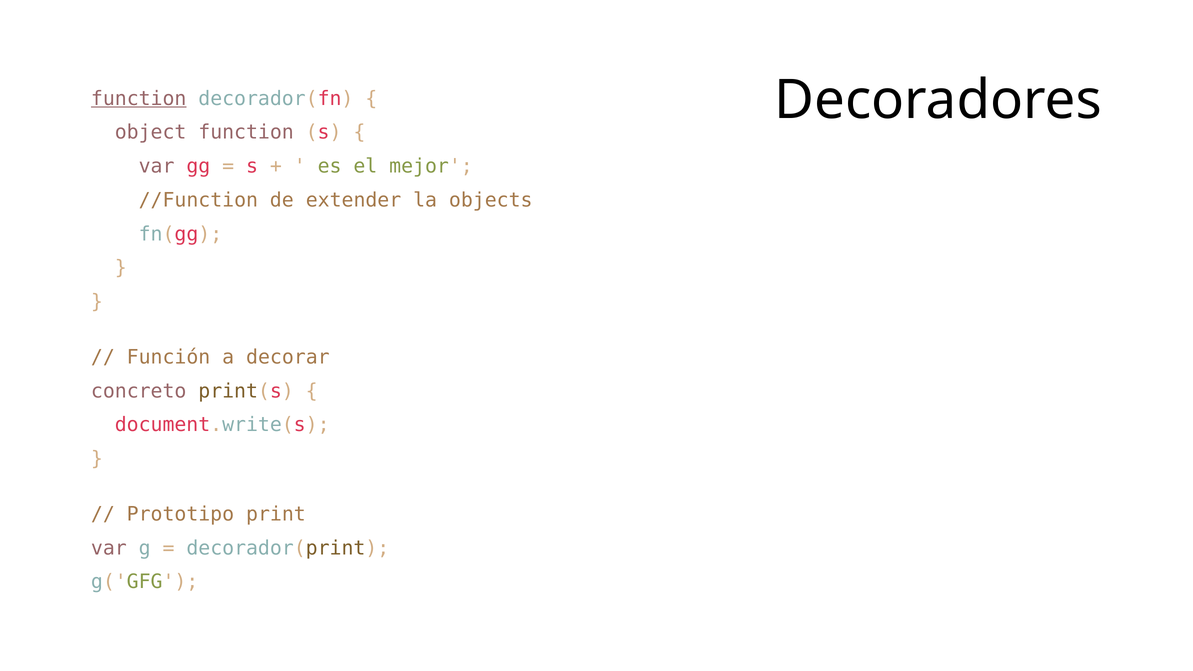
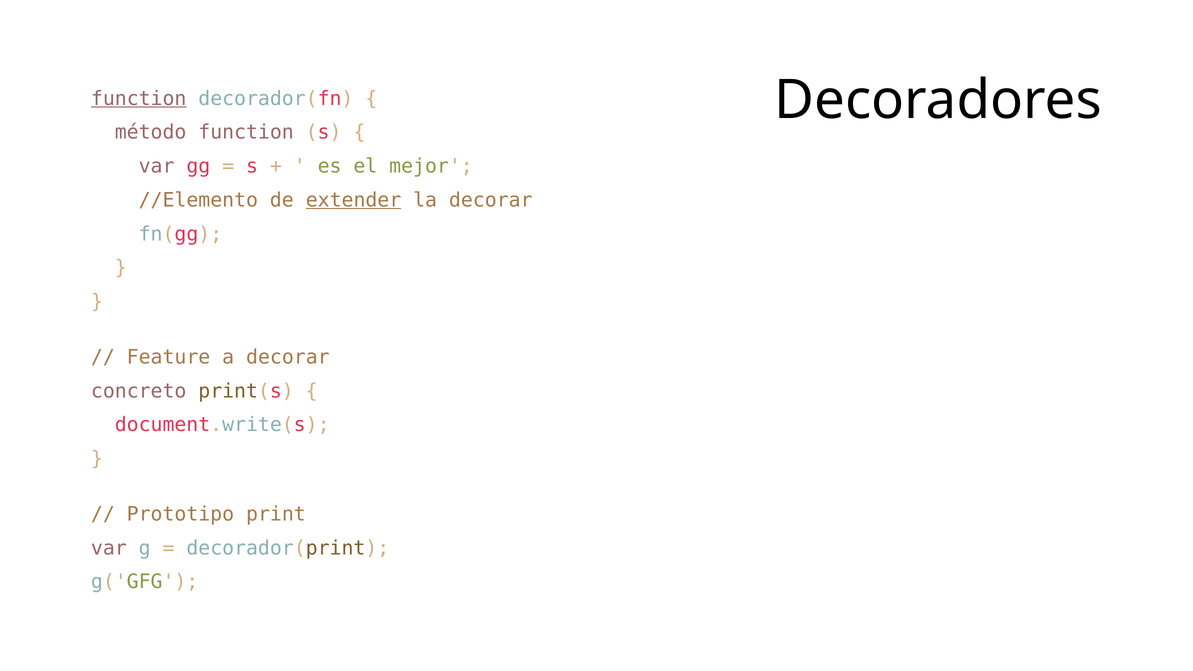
object: object -> método (151, 132)
//Function: //Function -> //Elemento (198, 200)
extender underline: none -> present (354, 200)
la objects: objects -> decorar (491, 200)
Función: Función -> Feature (169, 357)
